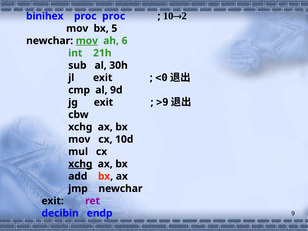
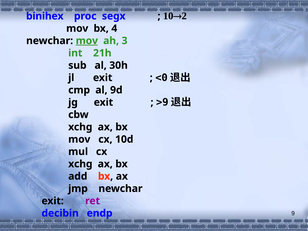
proc proc: proc -> segx (114, 16)
5: 5 -> 4 (114, 28)
6: 6 -> 3 (125, 41)
xchg underline: present -> none (80, 164)
